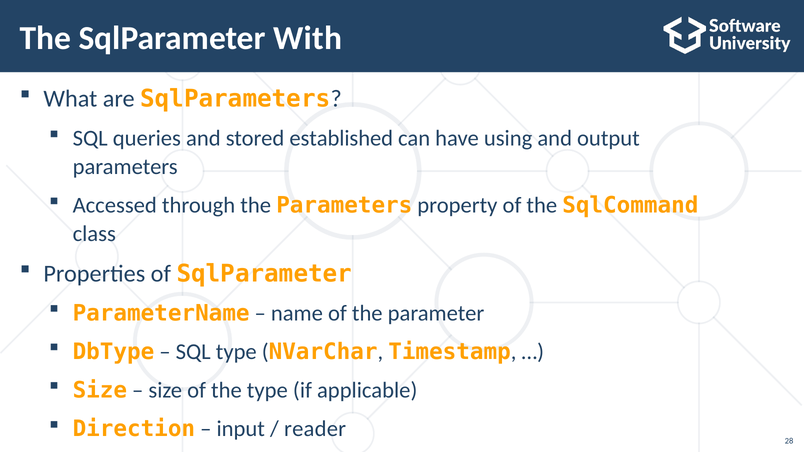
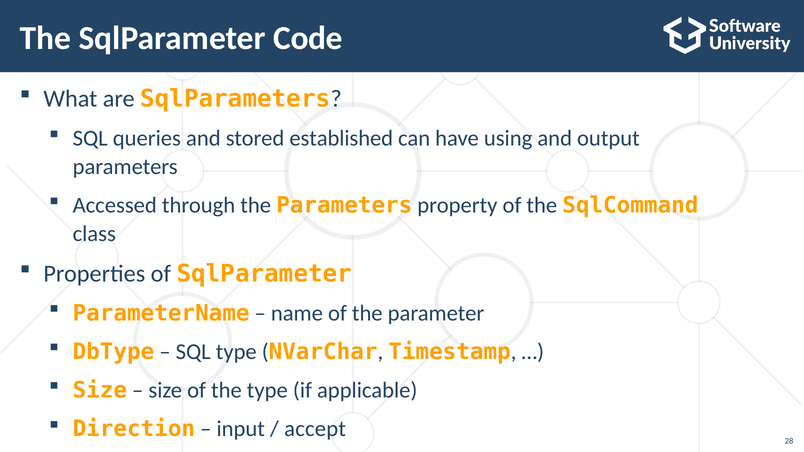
With: With -> Code (308, 38)
reader: reader -> accept (315, 429)
